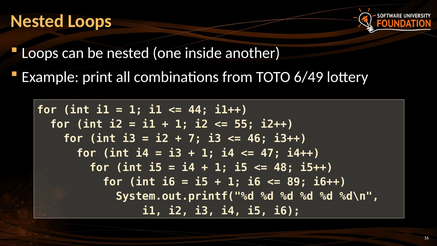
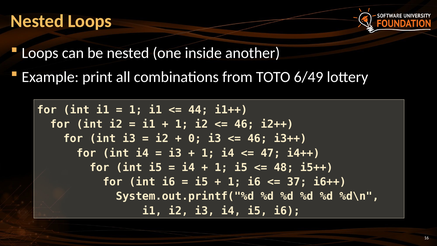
55: 55 -> 46 (244, 124)
7: 7 -> 0 (195, 139)
89: 89 -> 37 (297, 182)
